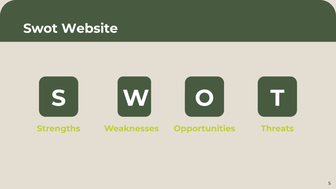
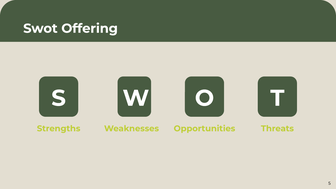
Website: Website -> Offering (90, 28)
